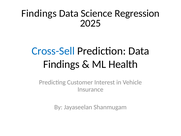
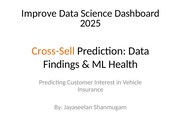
Findings: Findings -> Improve (39, 13)
Regression: Regression -> Dashboard (137, 13)
Cross-Sell colour: blue -> orange (53, 51)
